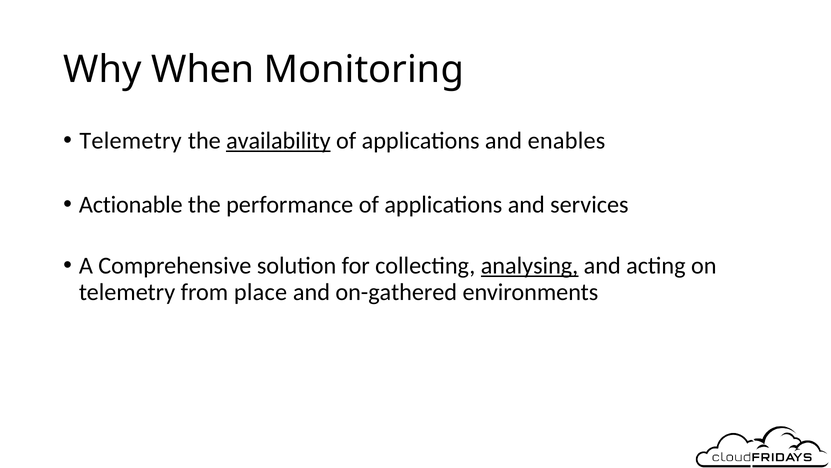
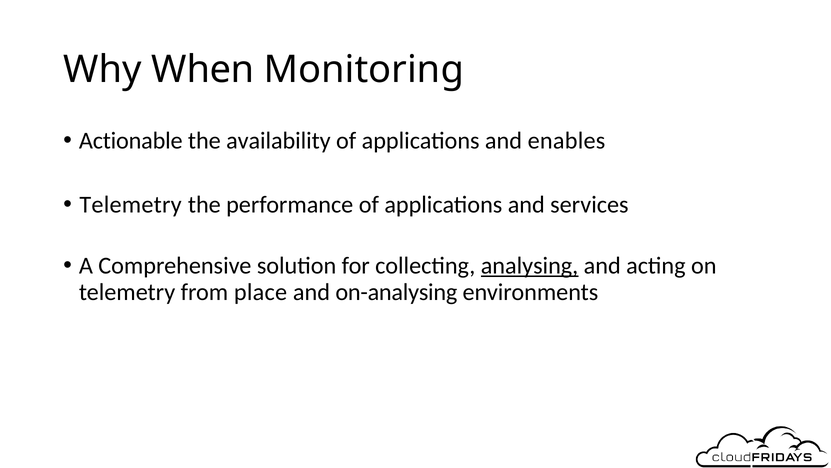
Telemetry: Telemetry -> Actionable (131, 140)
availability underline: present -> none (278, 140)
Actionable: Actionable -> Telemetry (131, 204)
on-gathered: on-gathered -> on-analysing (396, 292)
